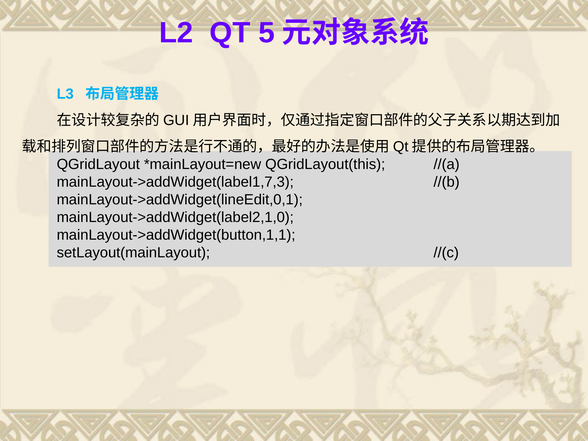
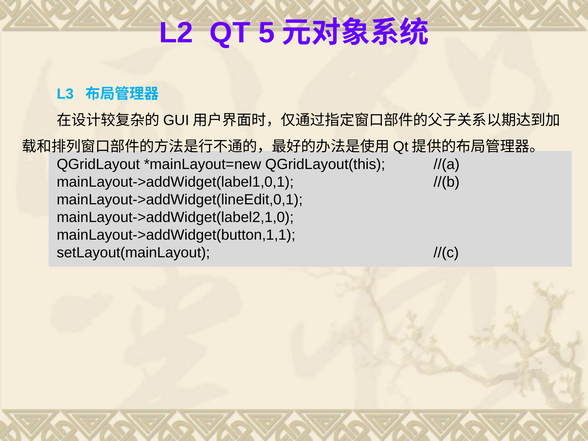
mainLayout->addWidget(label1,7,3: mainLayout->addWidget(label1,7,3 -> mainLayout->addWidget(label1,0,1 (175, 182)
